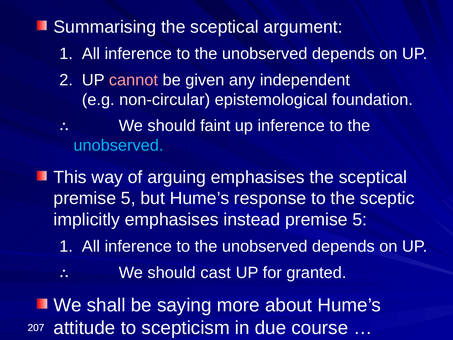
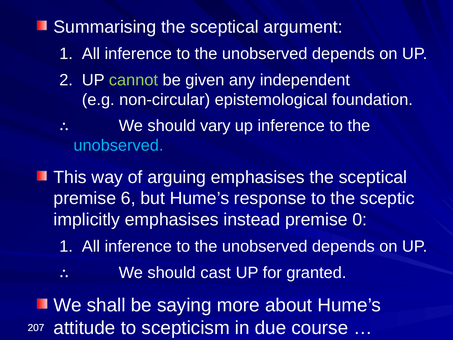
cannot colour: pink -> light green (133, 80)
faint: faint -> vary (215, 126)
5: 5 -> 6 (128, 198)
instead premise 5: 5 -> 0 (360, 219)
